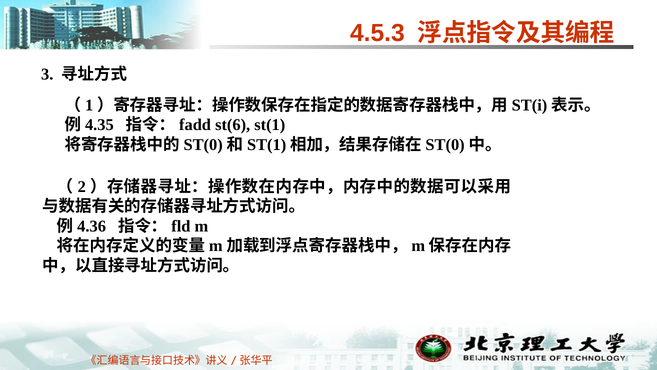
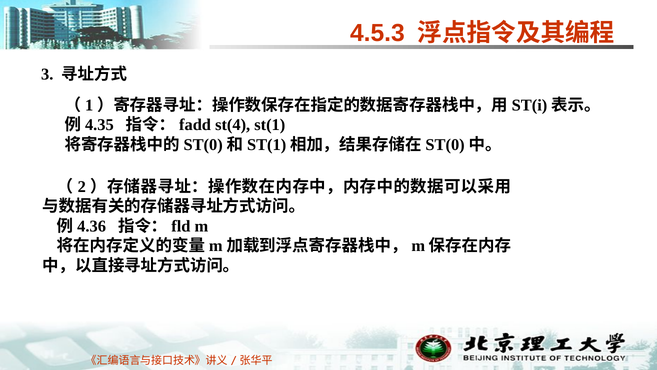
st(6: st(6 -> st(4 (233, 125)
